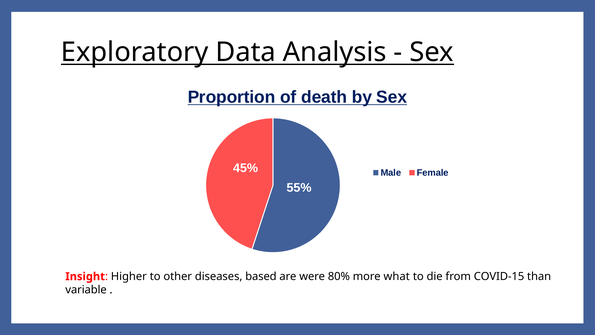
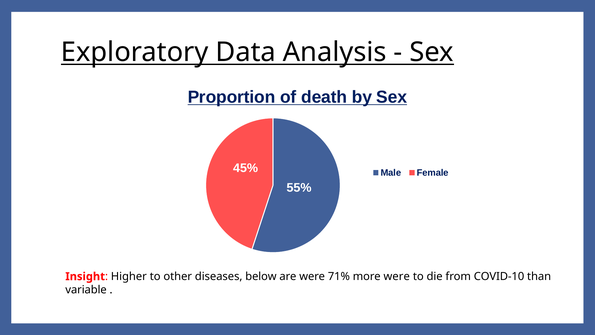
based: based -> below (261, 276)
80%: 80% -> 71% (339, 276)
more what: what -> were (397, 276)
COVID-15: COVID-15 -> COVID-10 (499, 276)
